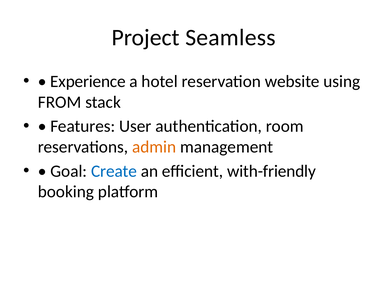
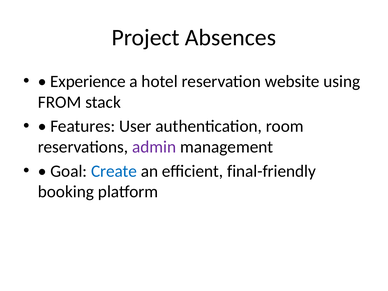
Seamless: Seamless -> Absences (231, 38)
admin colour: orange -> purple (154, 147)
with-friendly: with-friendly -> final-friendly (271, 171)
